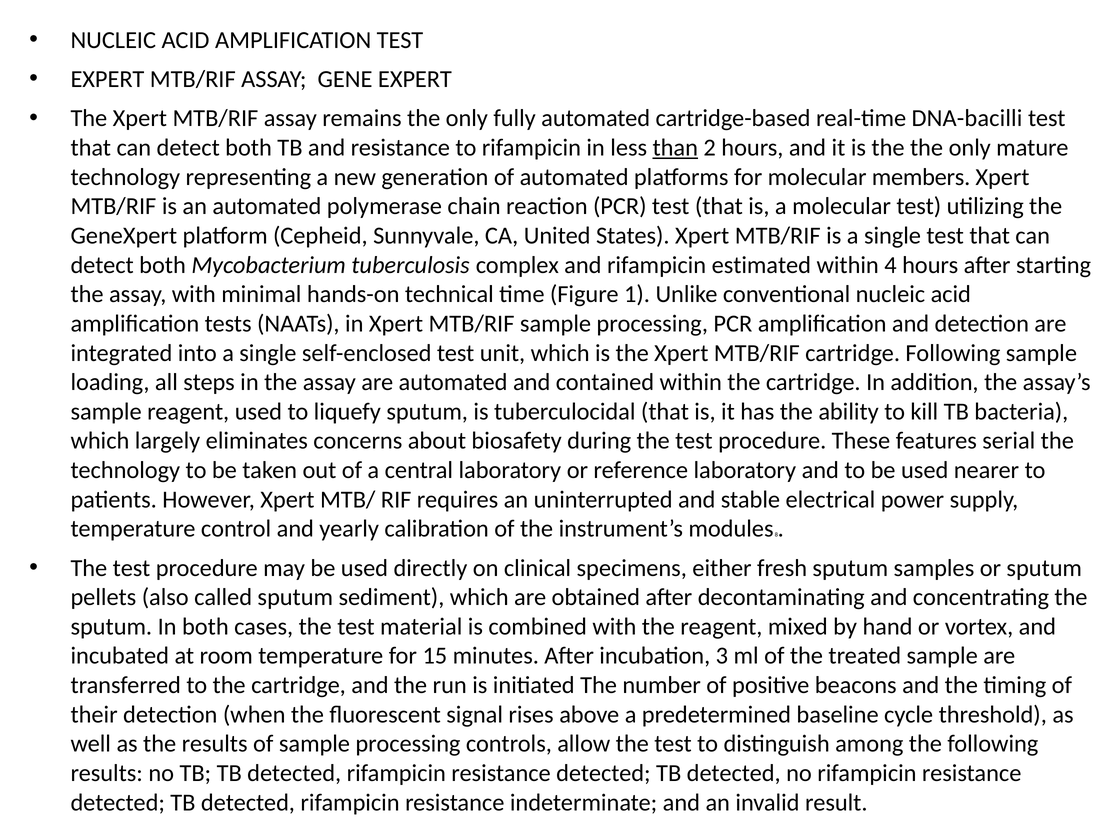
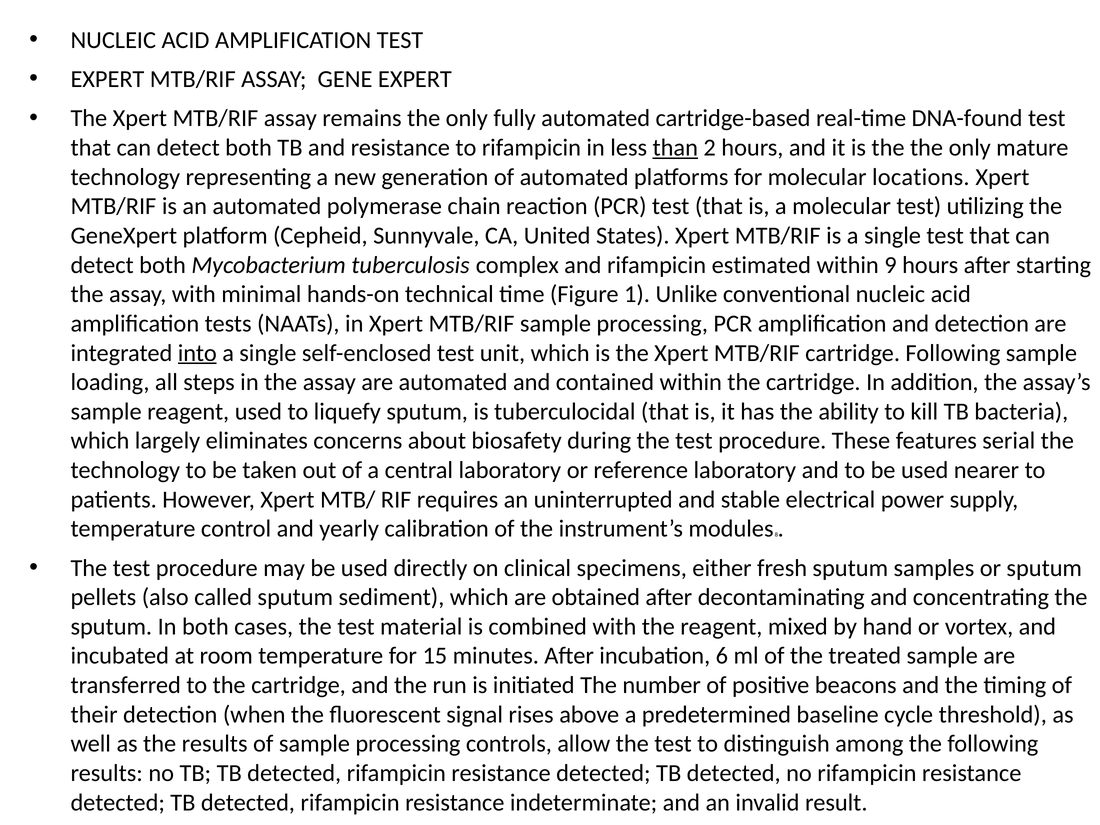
DNA-bacilli: DNA-bacilli -> DNA-found (967, 118)
members: members -> locations (921, 177)
4: 4 -> 9 (890, 265)
into underline: none -> present (197, 353)
3: 3 -> 6 (722, 656)
